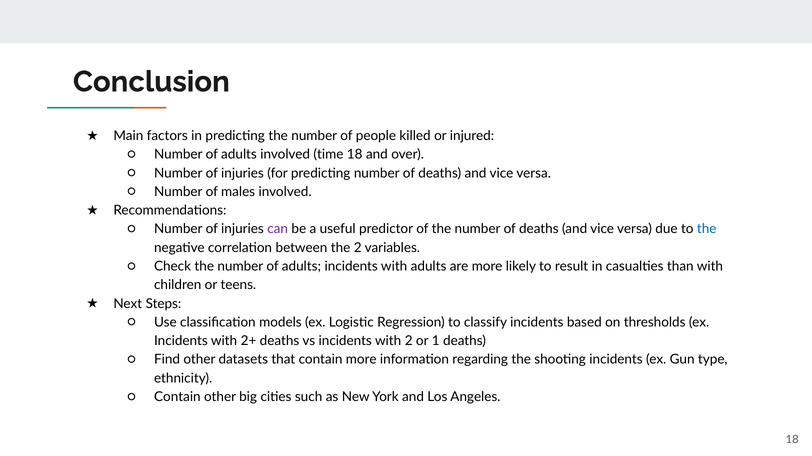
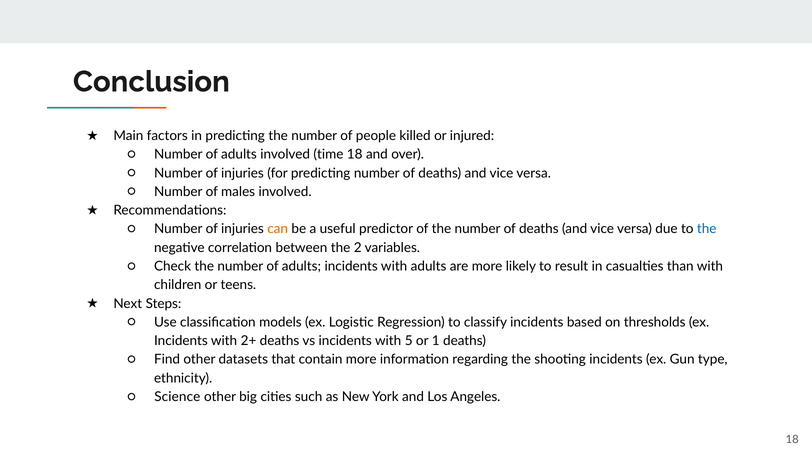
can colour: purple -> orange (278, 229)
with 2: 2 -> 5 (409, 341)
Contain: Contain -> Science (177, 397)
